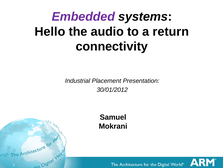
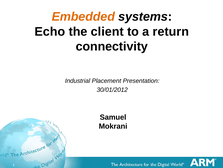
Embedded colour: purple -> orange (83, 17)
Hello: Hello -> Echo (50, 31)
audio: audio -> client (107, 31)
